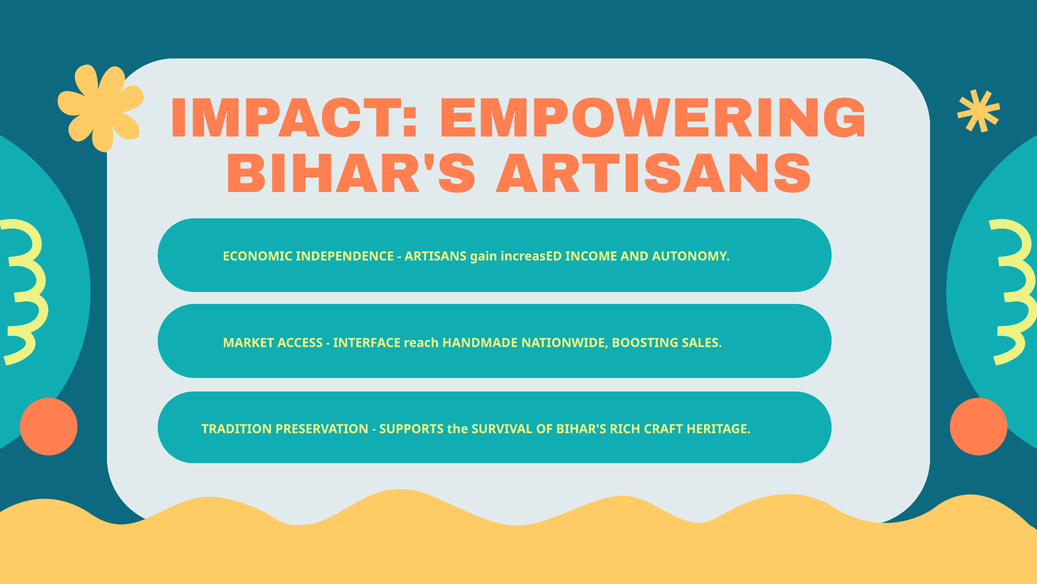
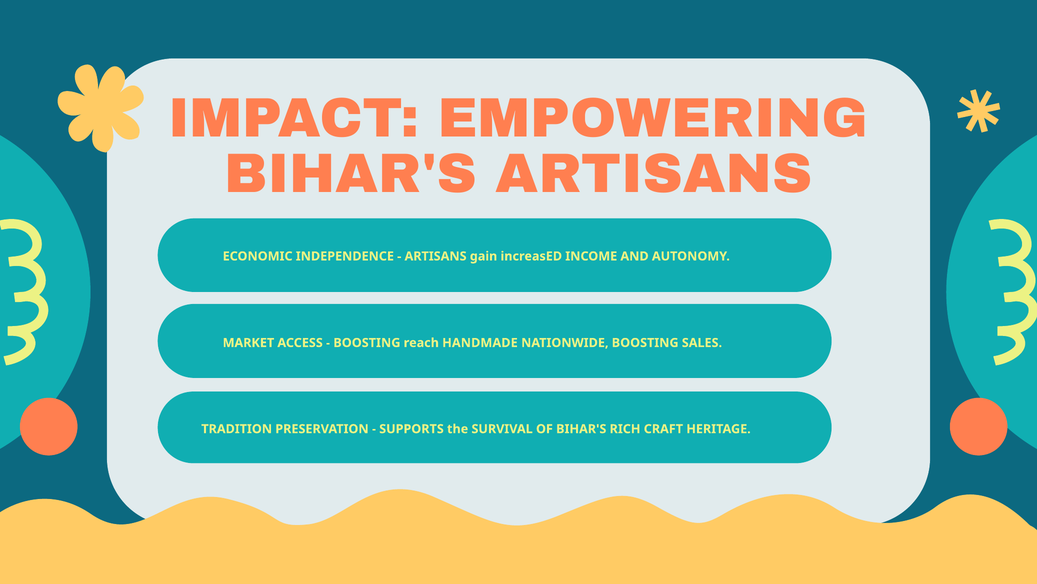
INTERFACE: INTERFACE -> BOOSTING (367, 342)
